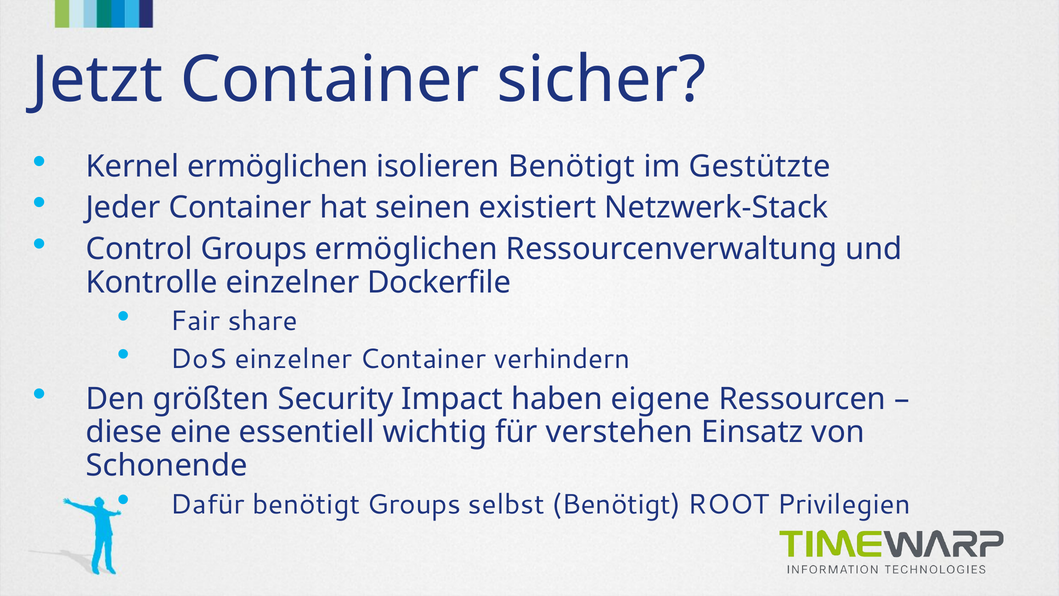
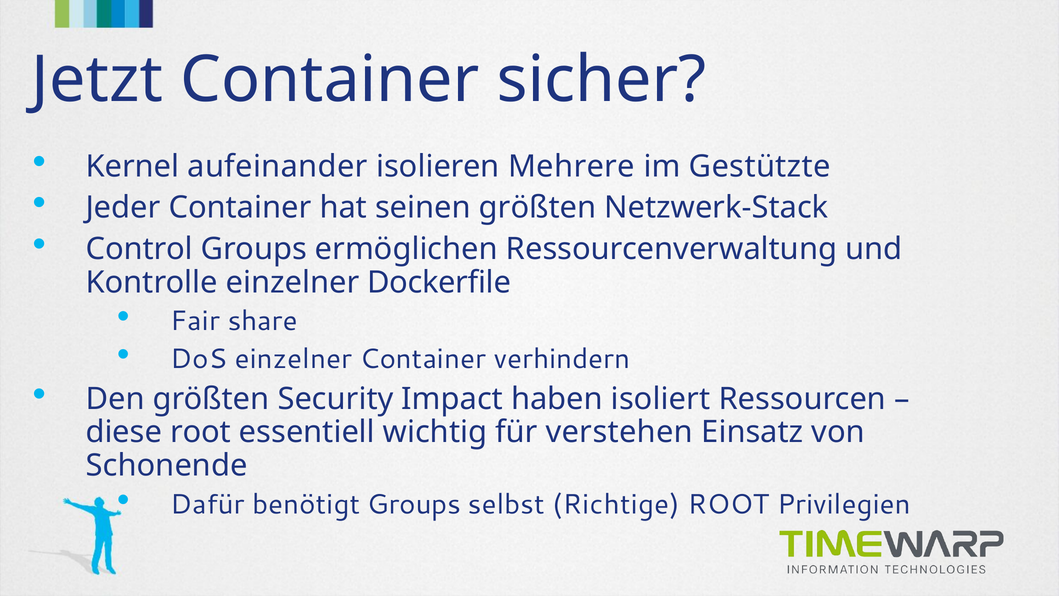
Kernel ermöglichen: ermöglichen -> aufeinander (278, 166)
isolieren Benötigt: Benötigt -> Mehrere (572, 166)
seinen existiert: existiert -> größten (538, 208)
eigene: eigene -> isoliert (661, 399)
diese eine: eine -> root (201, 432)
selbst Benötigt: Benötigt -> Richtige (616, 504)
